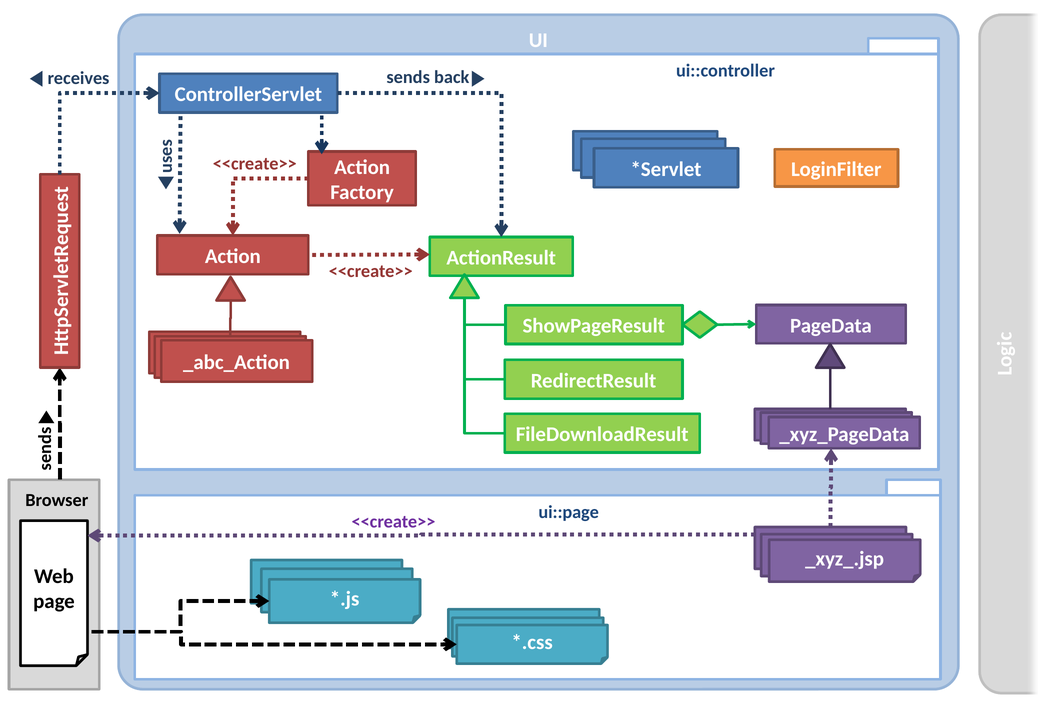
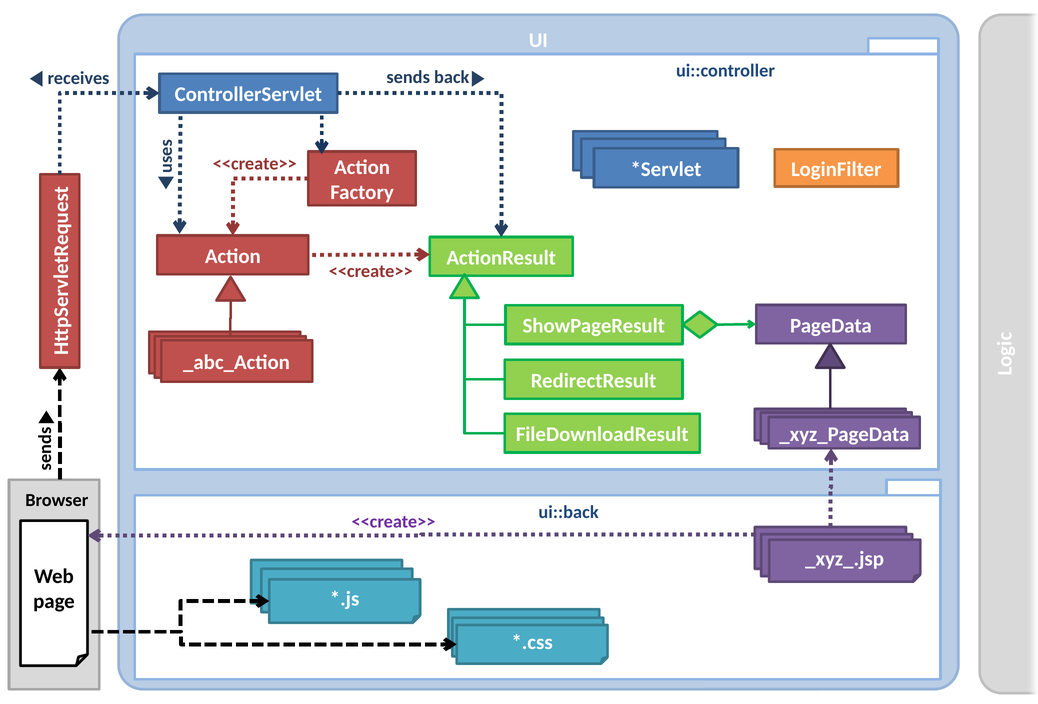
ui::page: ui::page -> ui::back (569, 513)
